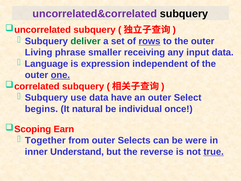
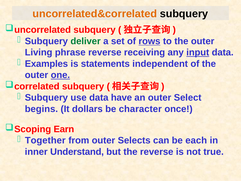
uncorrelated&correlated colour: purple -> orange (95, 14)
phrase smaller: smaller -> reverse (105, 52)
input underline: none -> present (198, 52)
Language: Language -> Examples (46, 64)
expression: expression -> statements (105, 64)
natural: natural -> dollars (87, 109)
individual: individual -> character (140, 109)
were: were -> each (196, 140)
true underline: present -> none (214, 152)
